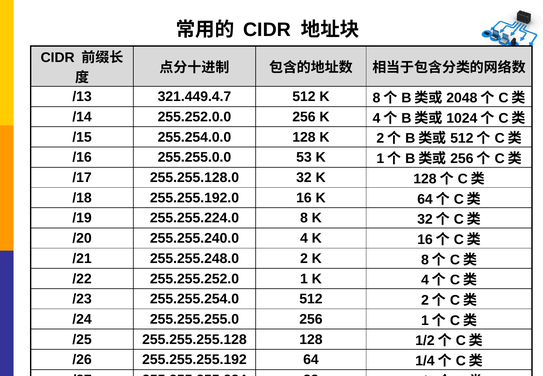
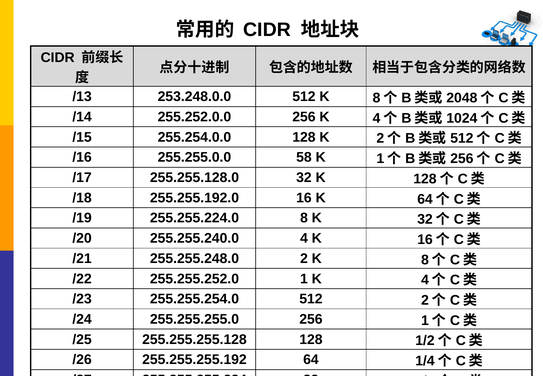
321.449.4.7: 321.449.4.7 -> 253.248.0.0 (194, 97)
53: 53 -> 58 (304, 157)
